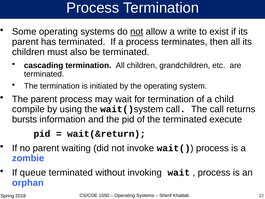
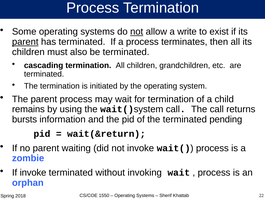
parent underline: none -> present (25, 42)
compile: compile -> remains (28, 109)
execute: execute -> pending (226, 119)
If queue: queue -> invoke (33, 172)
